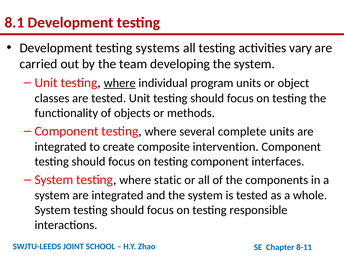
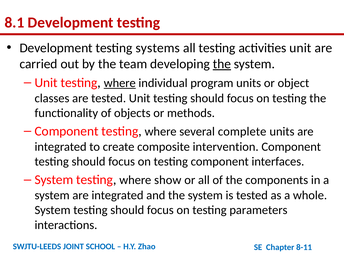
activities vary: vary -> unit (300, 48)
the underline: none -> present (222, 64)
static: static -> show (168, 180)
responsible: responsible -> parameters (258, 210)
